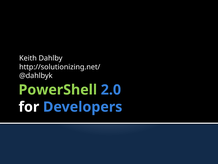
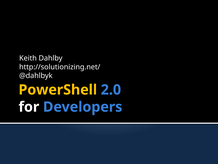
PowerShell colour: light green -> yellow (58, 90)
